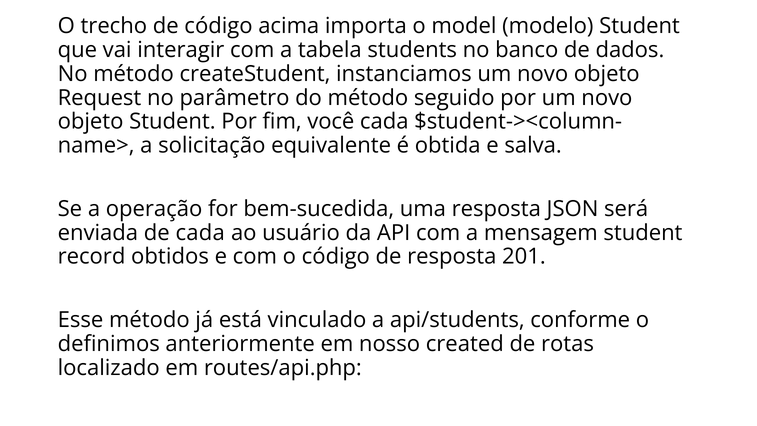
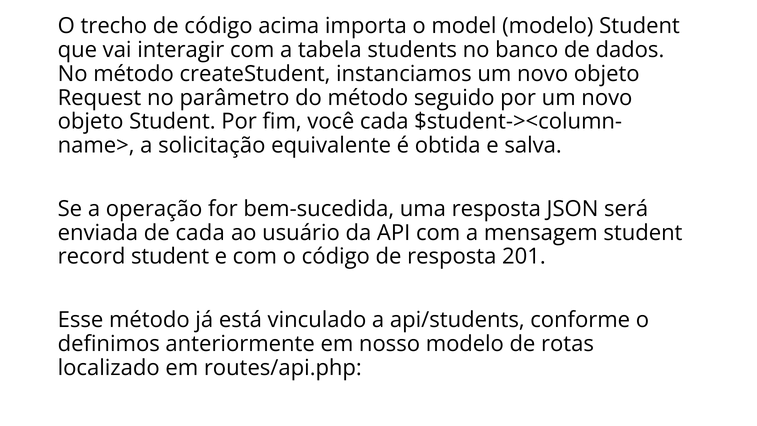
record obtidos: obtidos -> student (170, 257)
nosso created: created -> modelo (465, 344)
